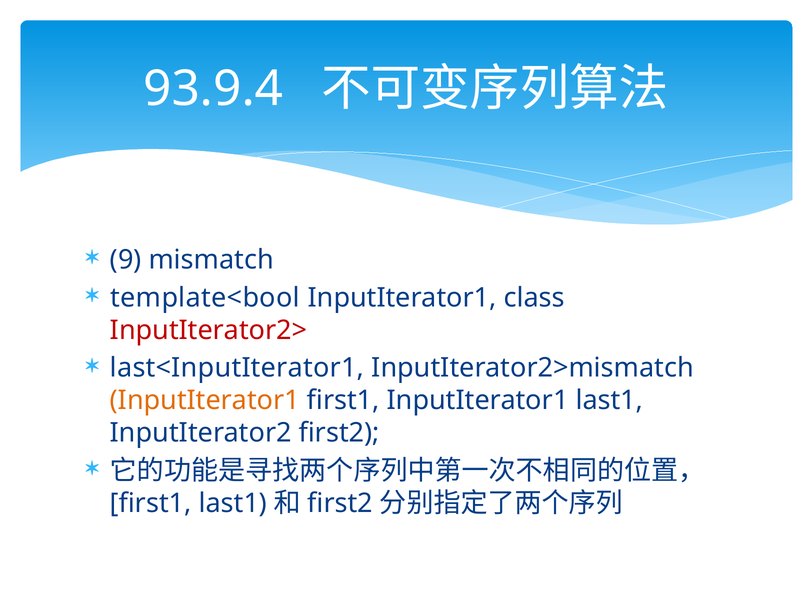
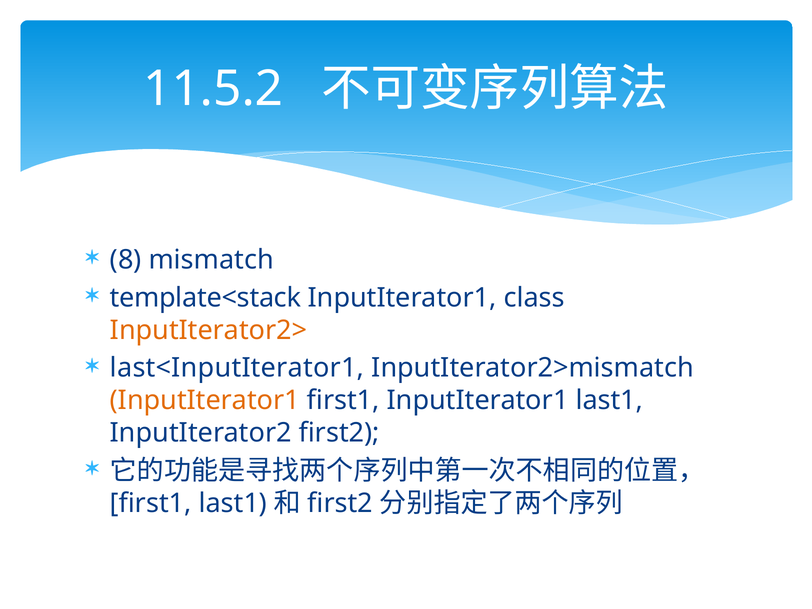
93.9.4: 93.9.4 -> 11.5.2 (213, 89)
9: 9 -> 8 (126, 260)
template<bool: template<bool -> template<stack (205, 298)
InputIterator2> colour: red -> orange (209, 330)
